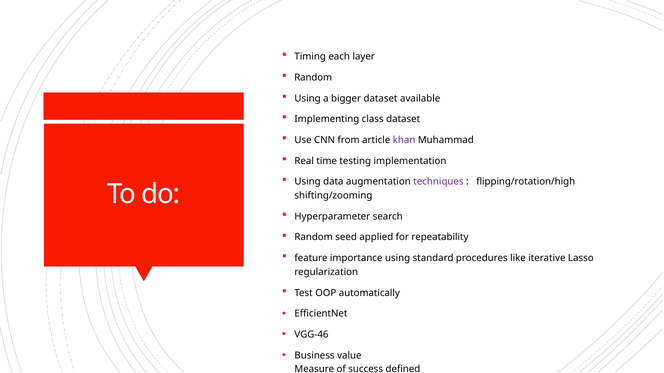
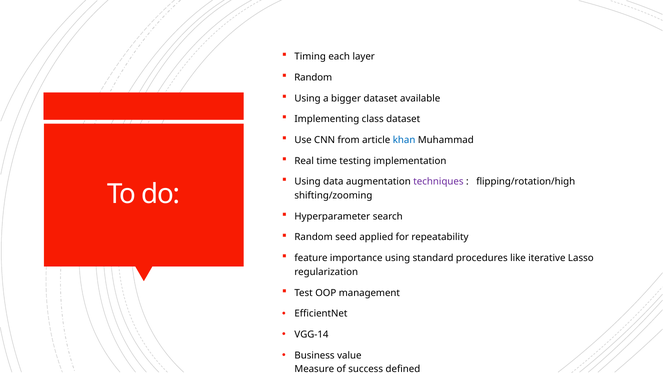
khan colour: purple -> blue (404, 140)
automatically: automatically -> management (369, 293)
VGG-46: VGG-46 -> VGG-14 (311, 335)
